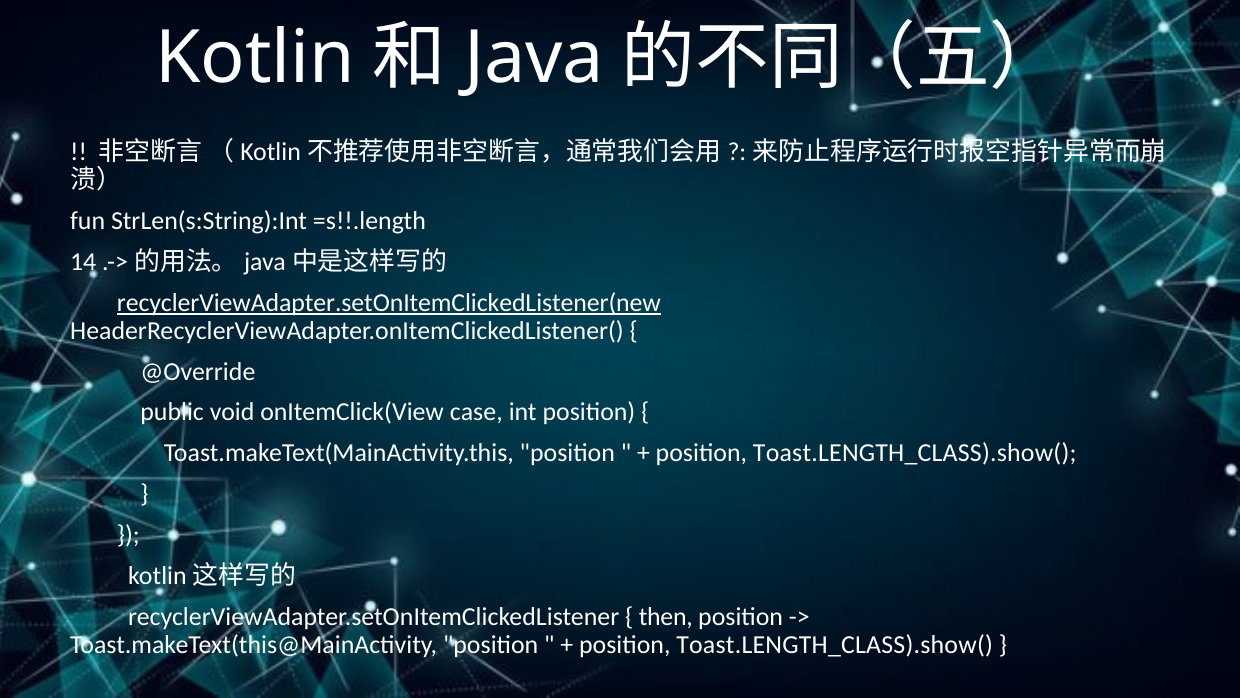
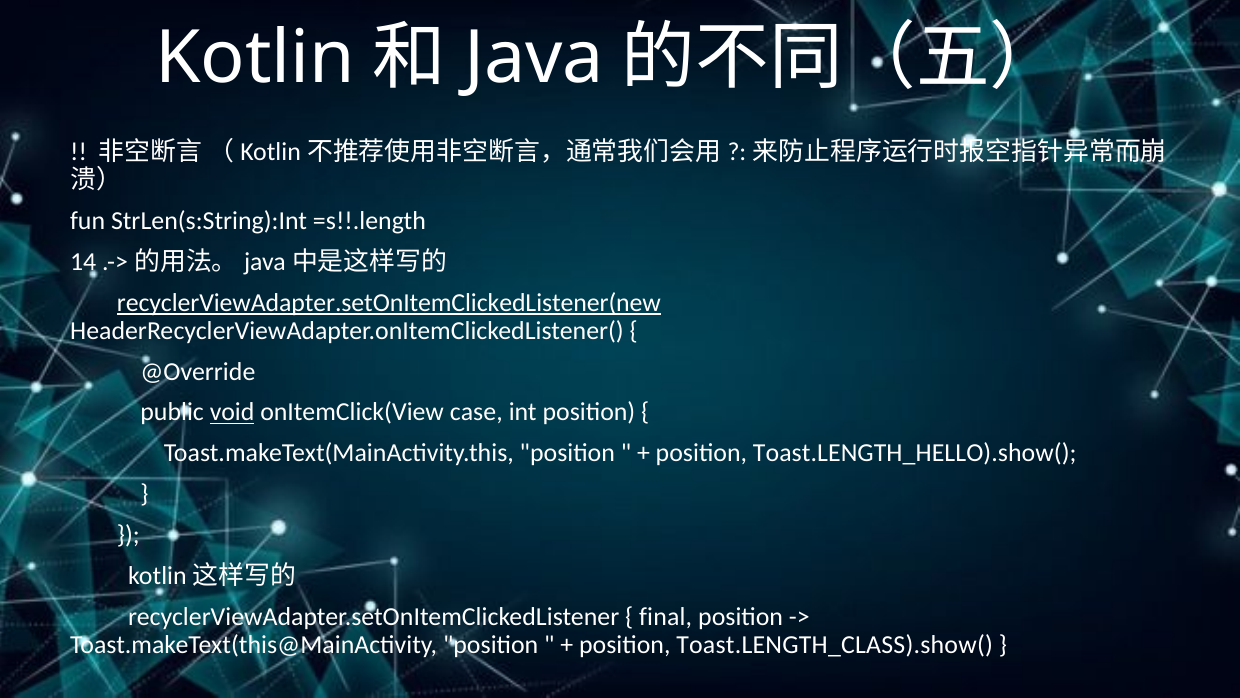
void underline: none -> present (232, 412)
Toast.LENGTH_CLASS).show(: Toast.LENGTH_CLASS).show( -> Toast.LENGTH_HELLO).show( (915, 453)
then: then -> final (666, 616)
